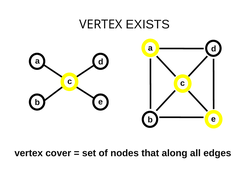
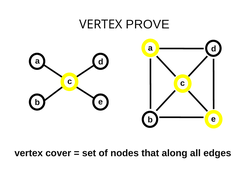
EXISTS: EXISTS -> PROVE (148, 24)
